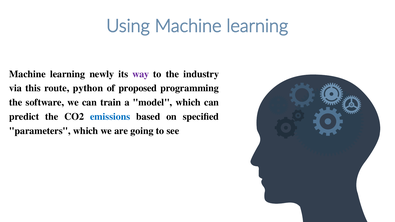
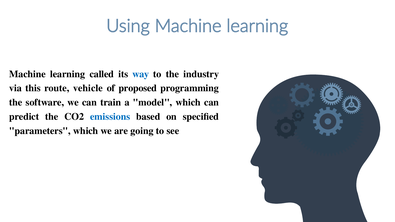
newly: newly -> called (102, 74)
way colour: purple -> blue (141, 74)
python: python -> vehicle (88, 88)
